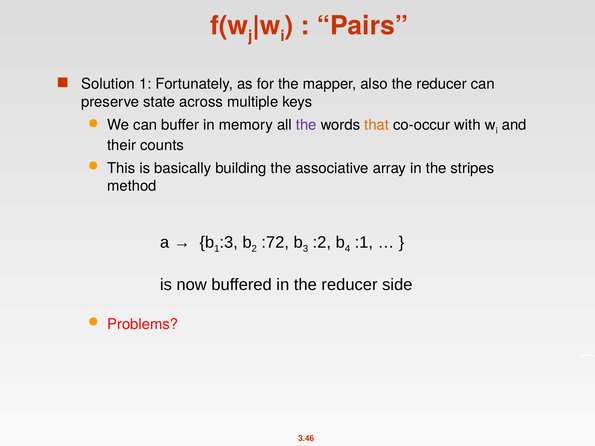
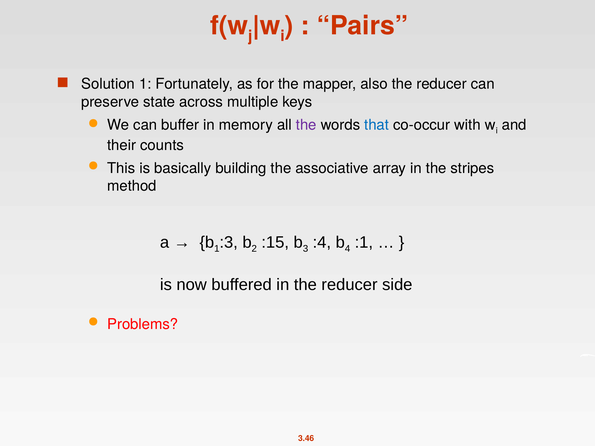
that colour: orange -> blue (377, 125)
:72: :72 -> :15 (275, 242)
:2: :2 -> :4 (322, 242)
